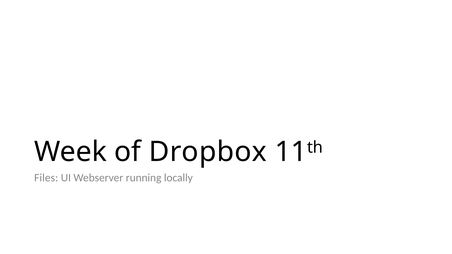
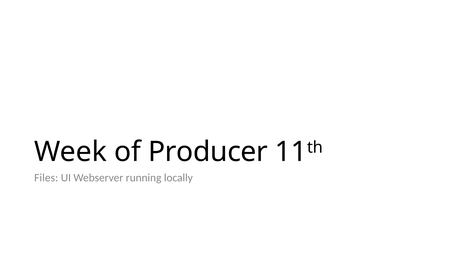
Dropbox: Dropbox -> Producer (208, 152)
